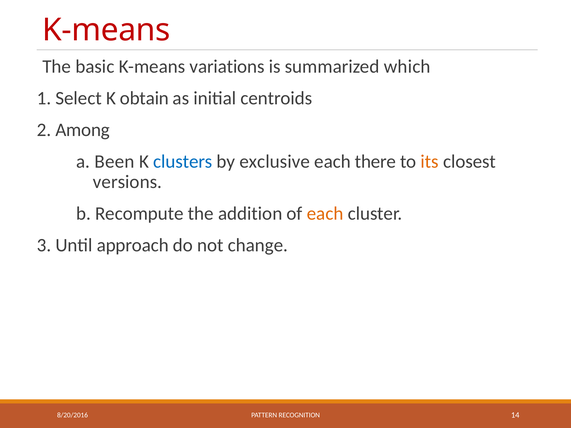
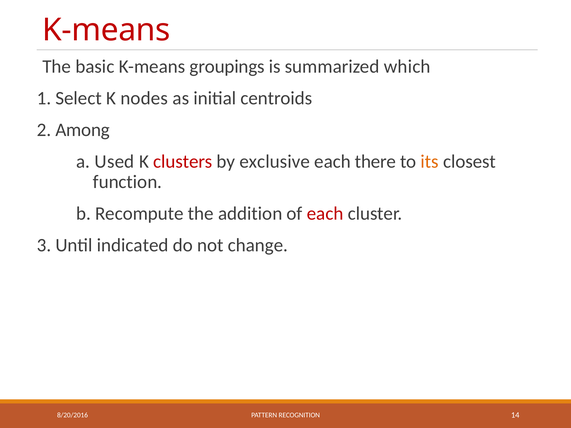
variations: variations -> groupings (227, 67)
obtain: obtain -> nodes (144, 98)
Been: Been -> Used (114, 162)
clusters colour: blue -> red (183, 162)
versions: versions -> function (128, 182)
each colour: orange -> red (325, 214)
approach: approach -> indicated (133, 245)
